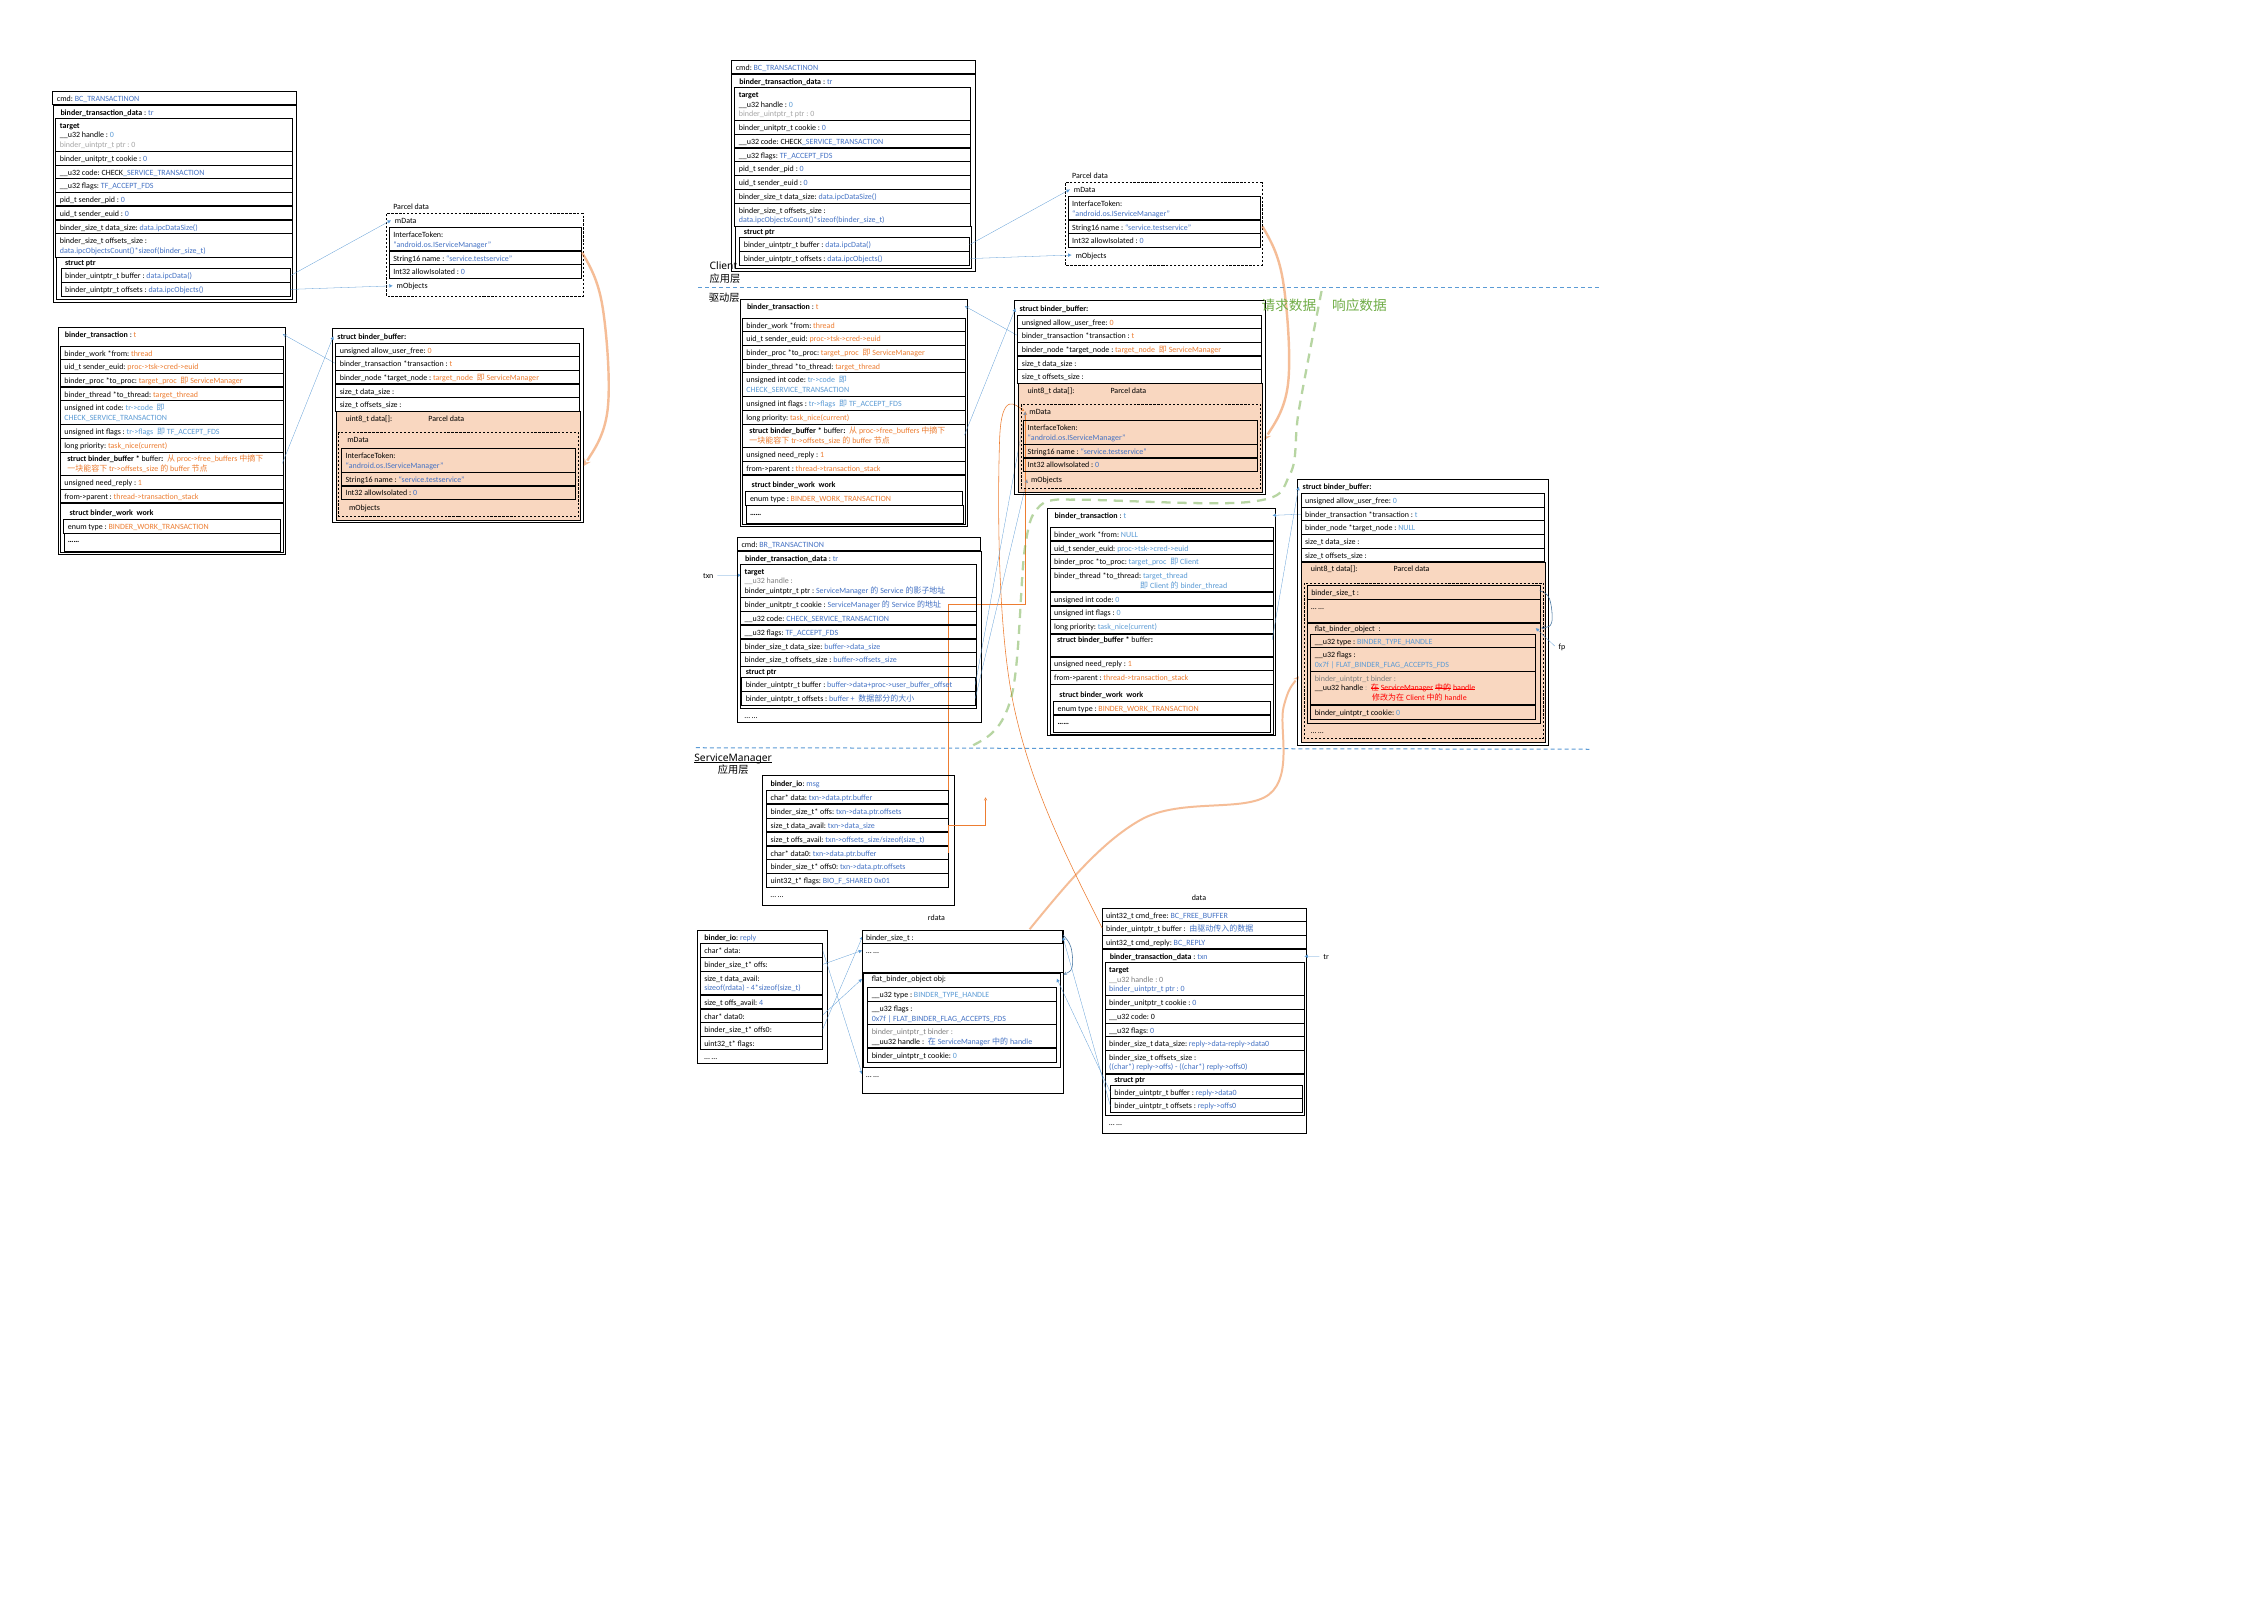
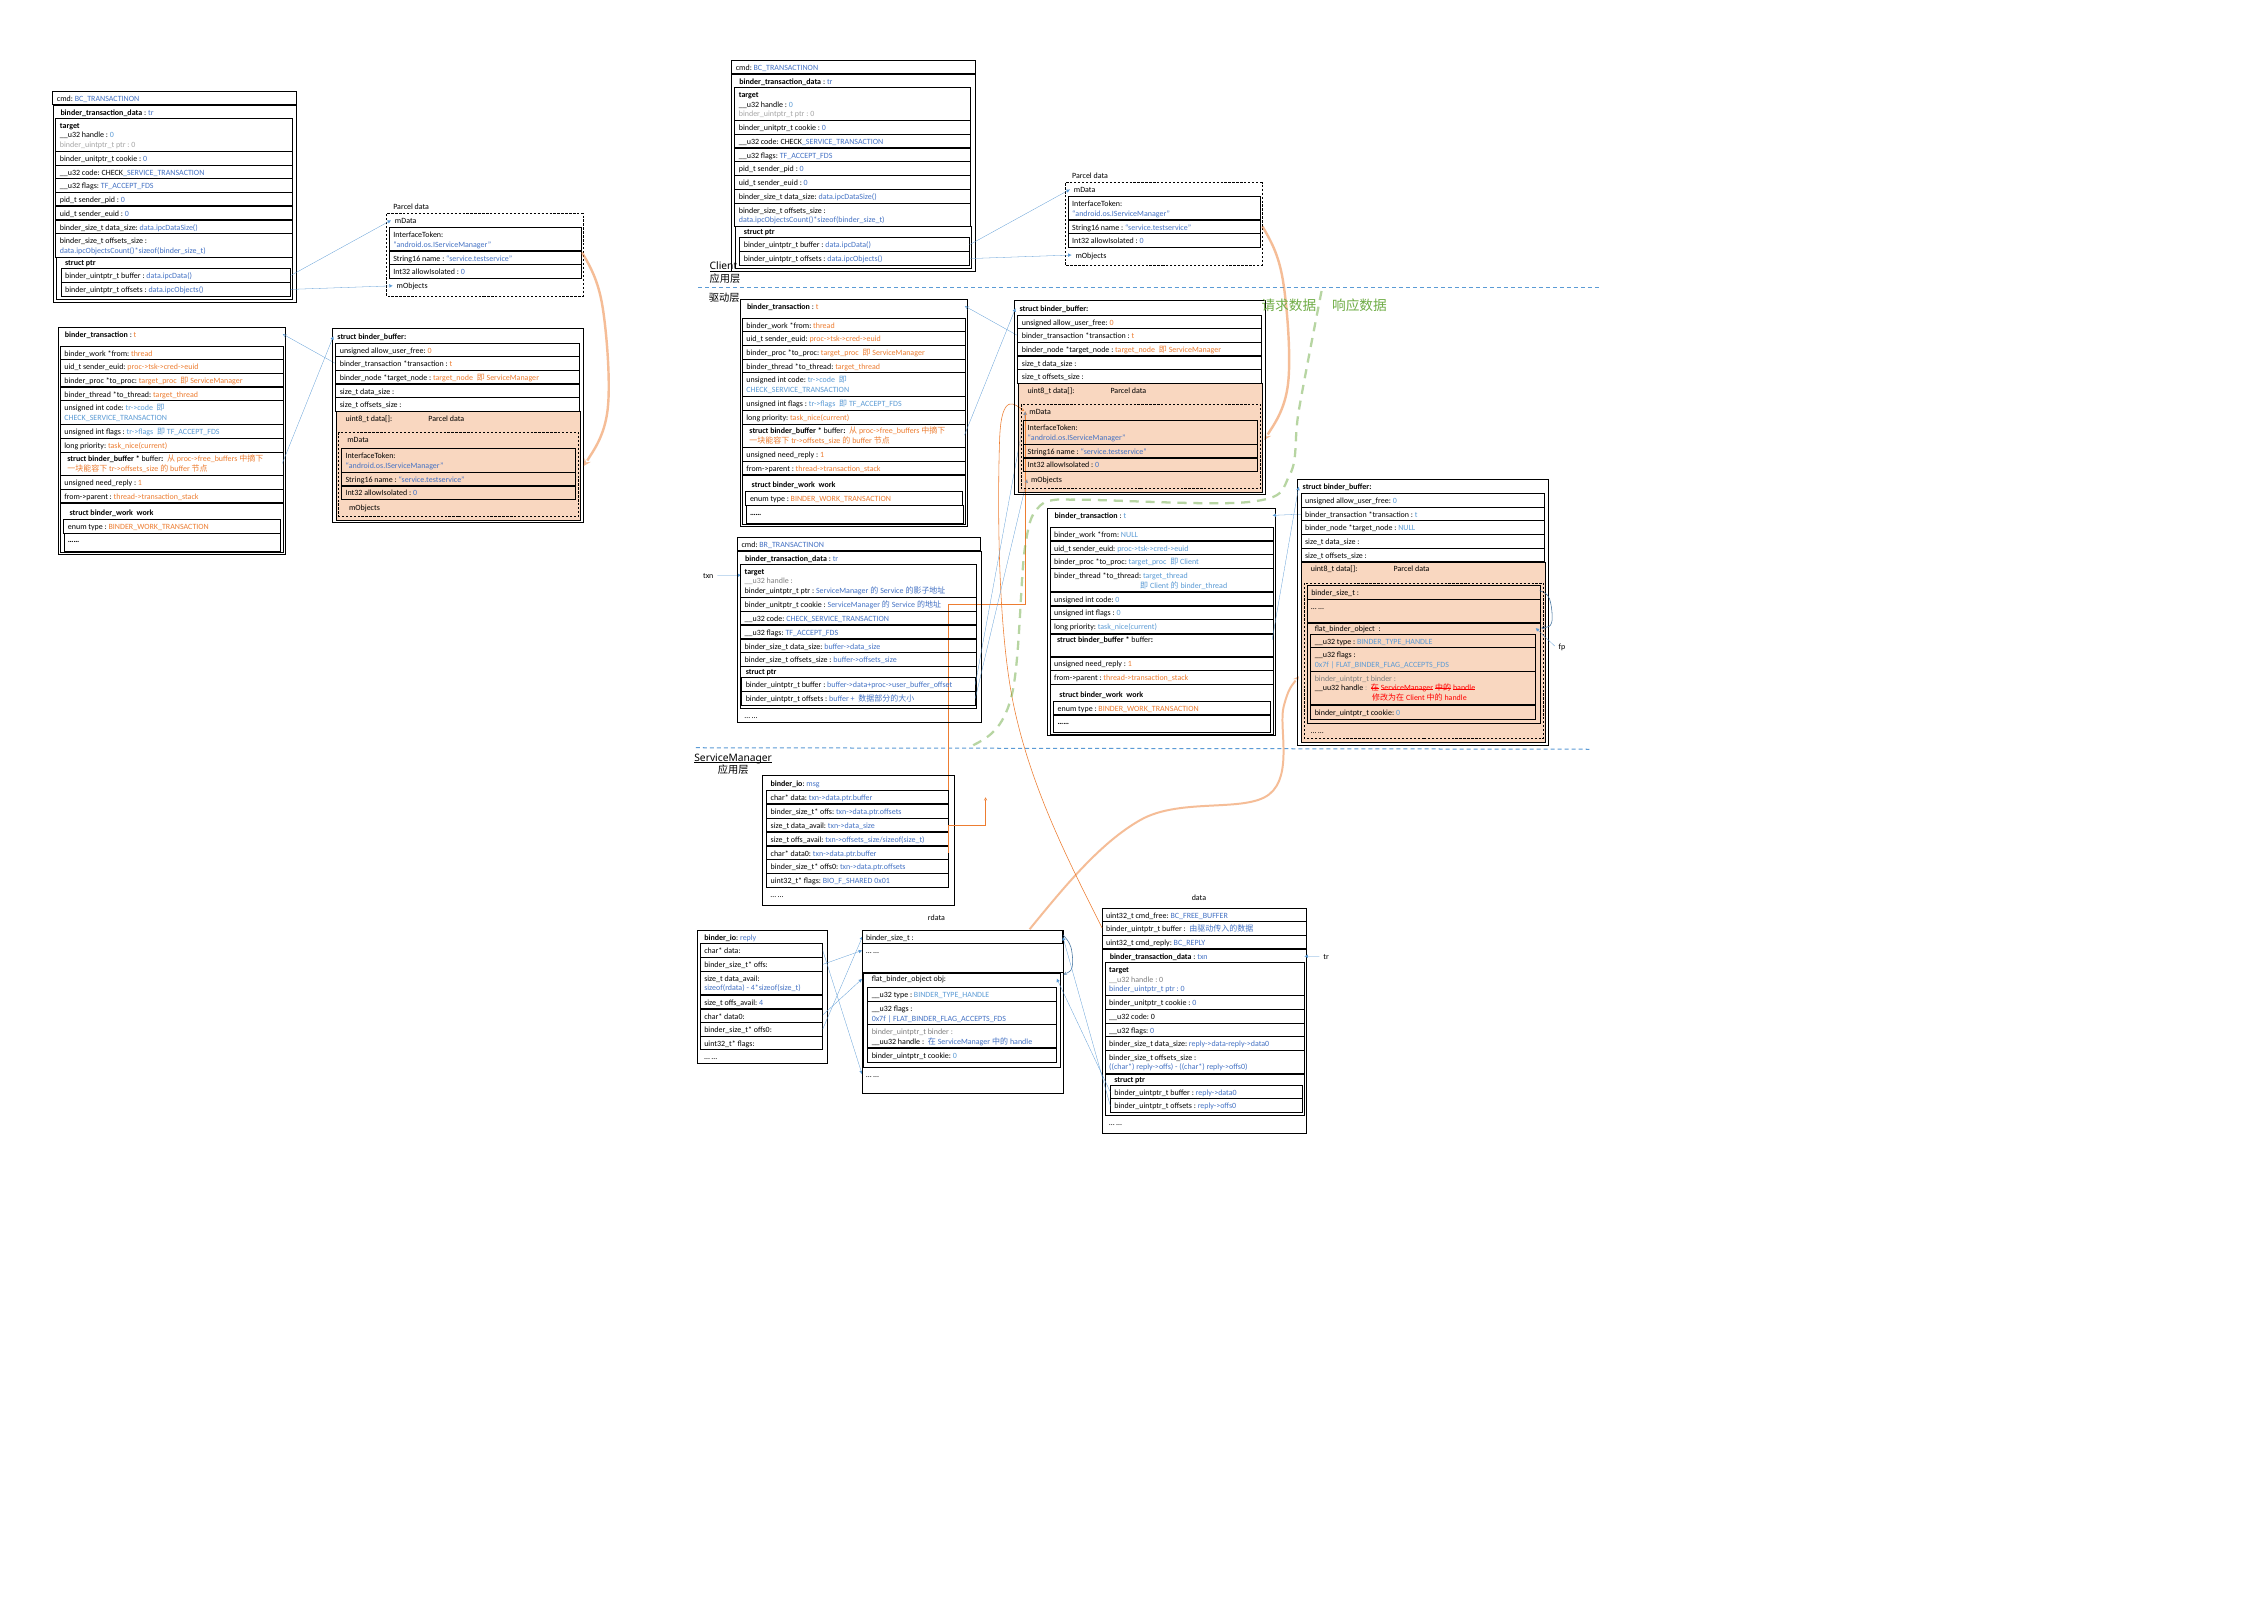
Client underline: none -> present (723, 266)
